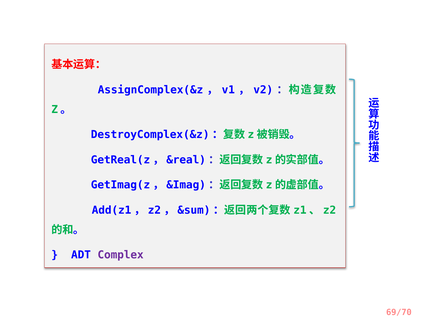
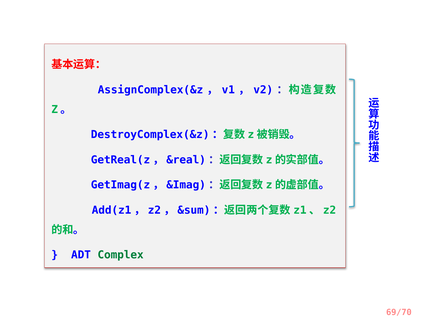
Complex colour: purple -> green (121, 255)
